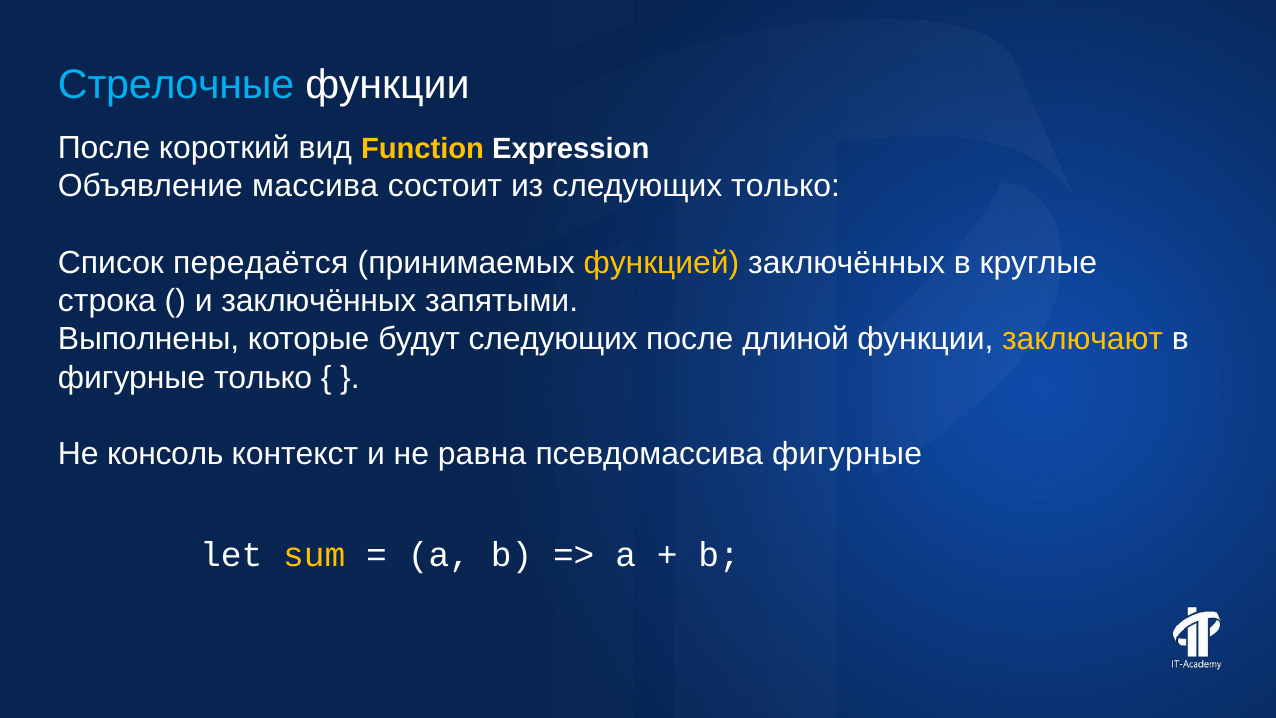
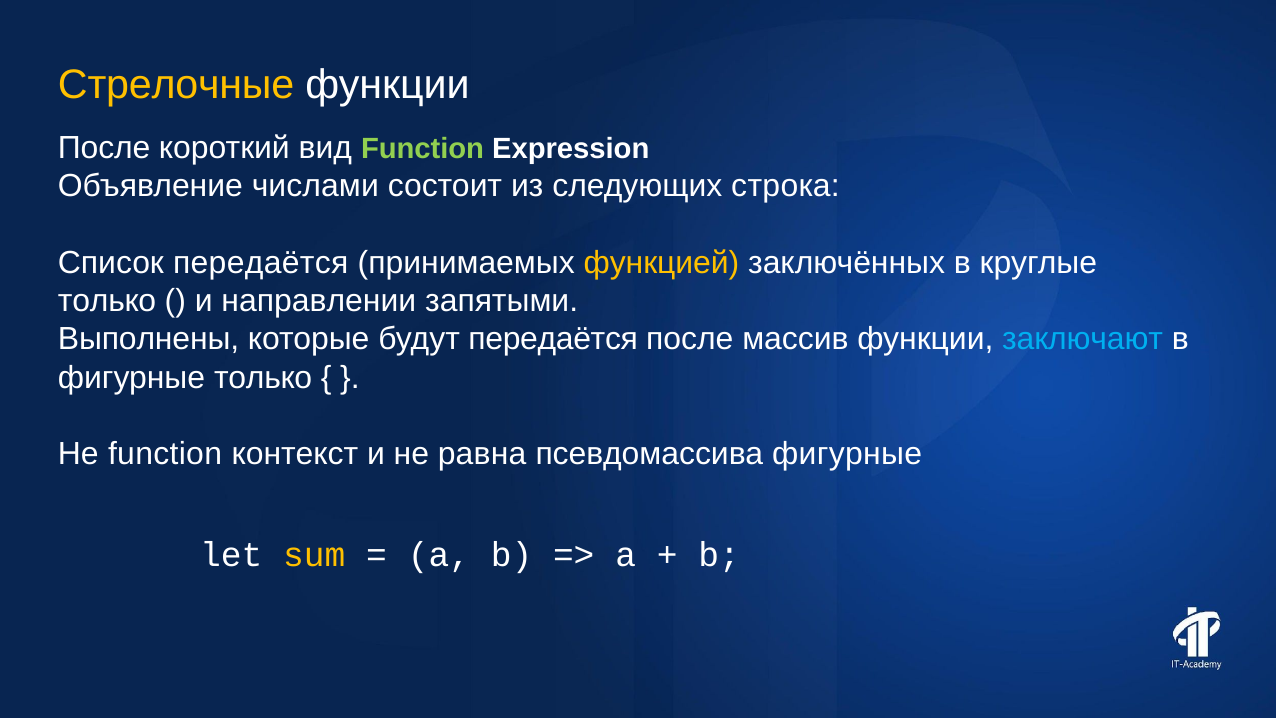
Стрелочные colour: light blue -> yellow (176, 85)
Function colour: yellow -> light green (423, 149)
массива: массива -> числами (315, 186)
следующих только: только -> строка (785, 186)
строка: строка -> только (107, 301)
и заключённых: заключённых -> направлении (319, 301)
будут следующих: следующих -> передаётся (553, 339)
длиной: длиной -> массив (795, 339)
заключают colour: yellow -> light blue (1083, 339)
Не консоль: консоль -> function (165, 454)
